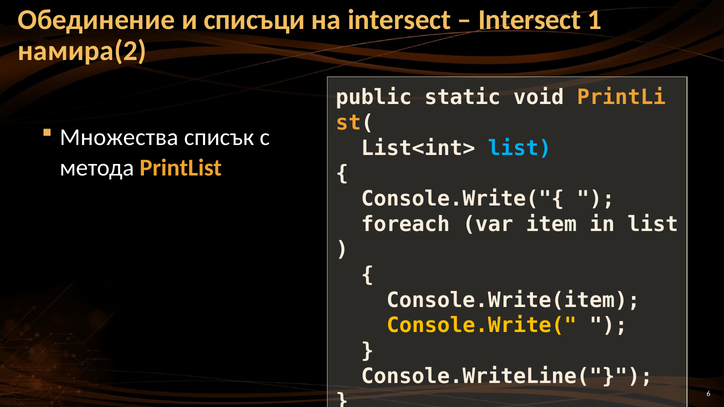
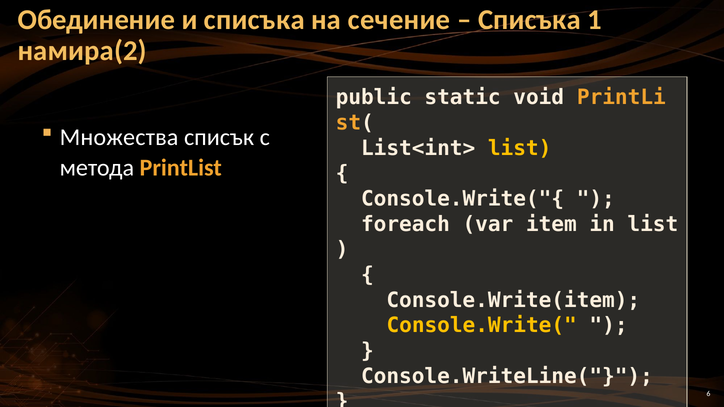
и списъци: списъци -> списъка (254, 20)
на intersect: intersect -> сечение (399, 20)
Intersect: Intersect -> Списъка (529, 20)
list colour: light blue -> yellow (520, 148)
